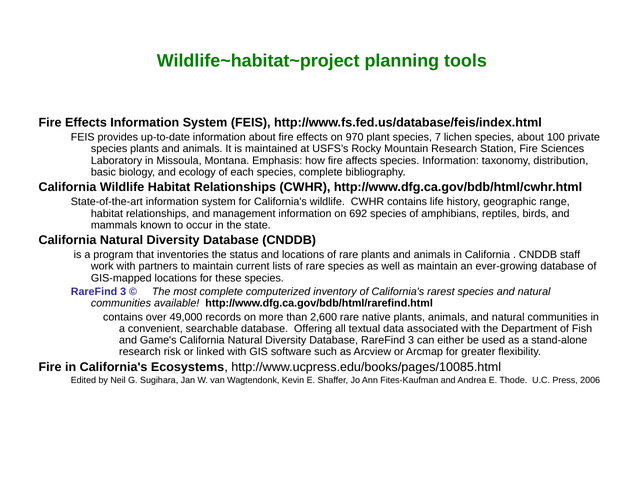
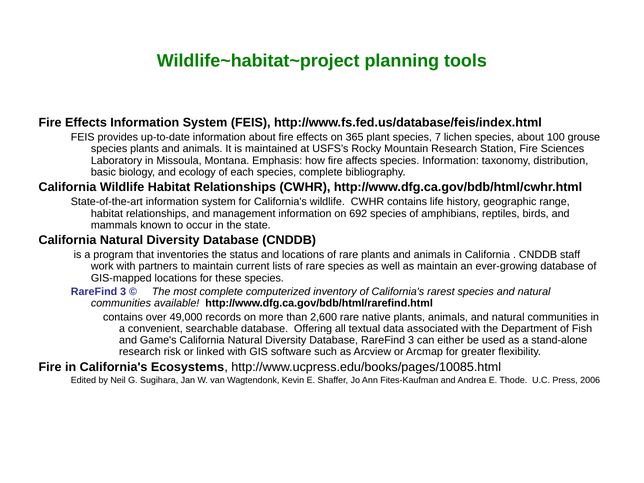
970: 970 -> 365 (355, 137)
private: private -> grouse (584, 137)
